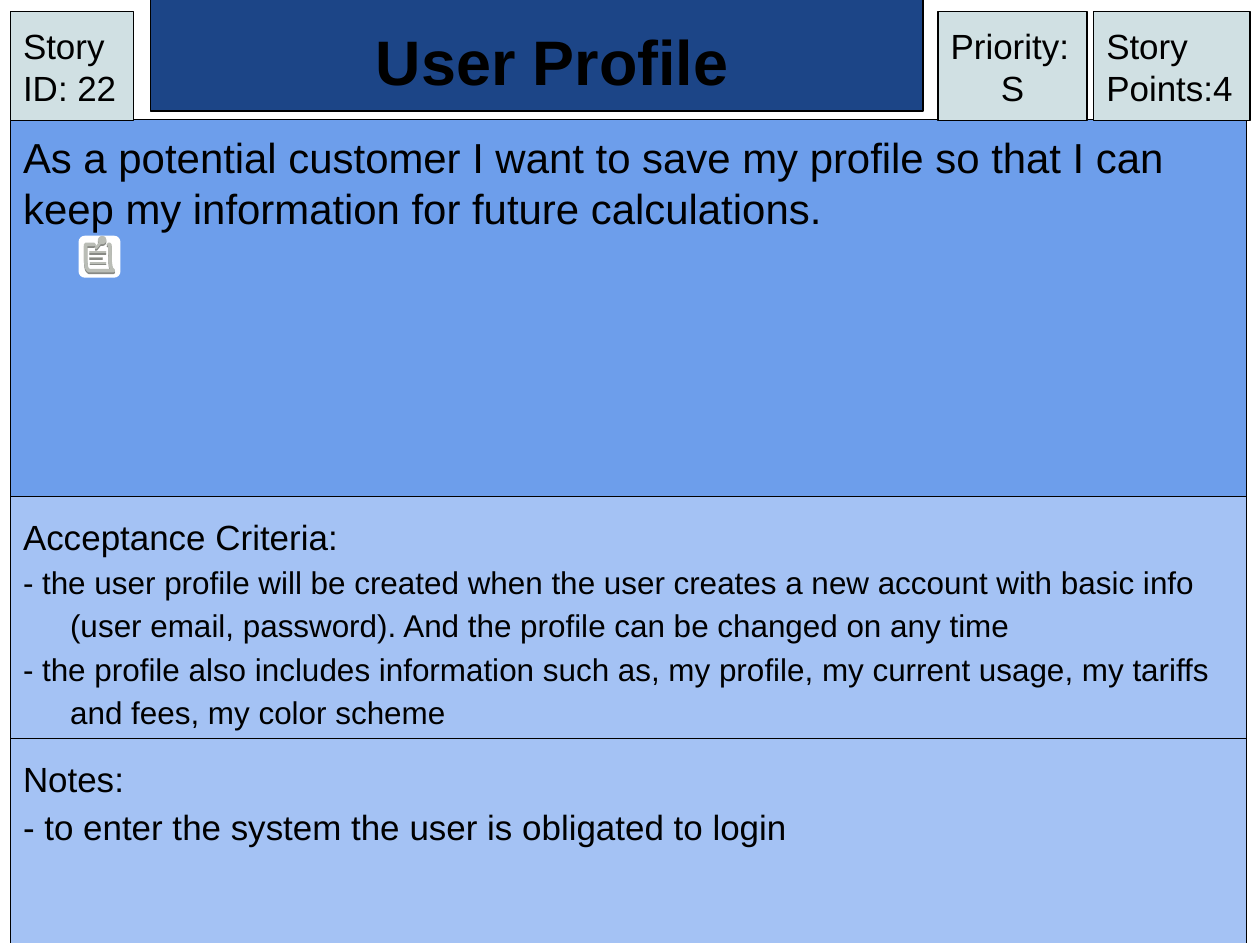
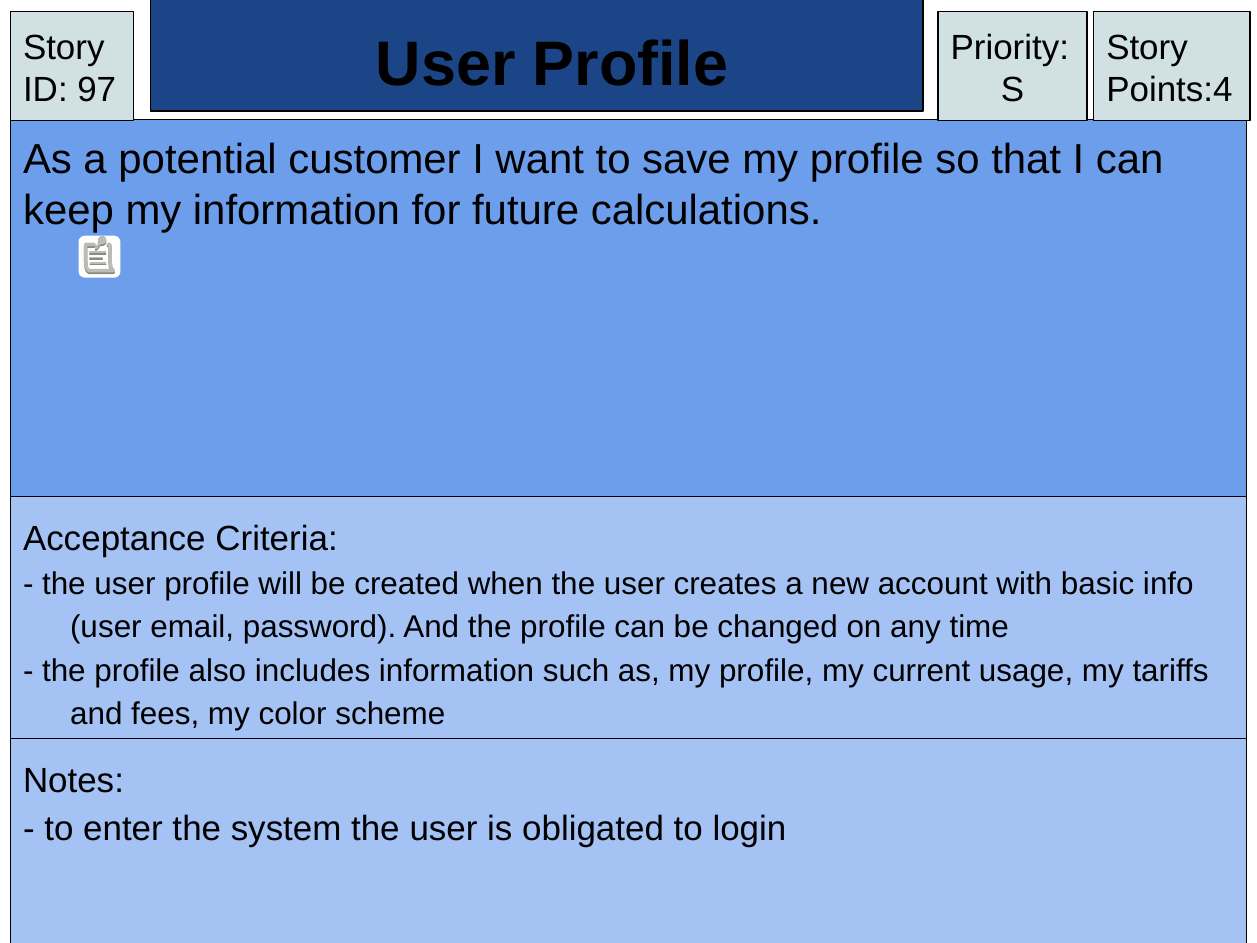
22: 22 -> 97 (97, 89)
